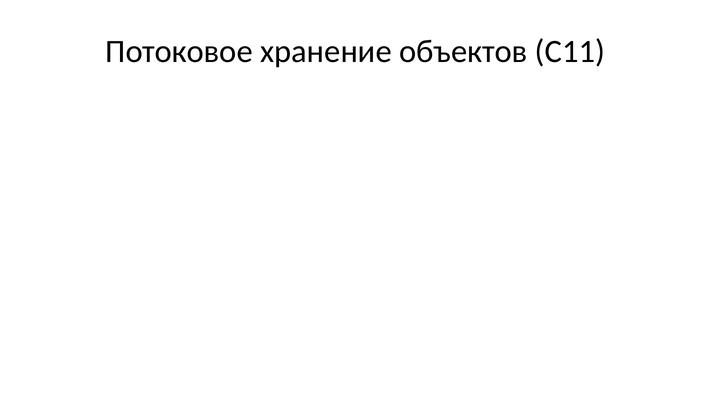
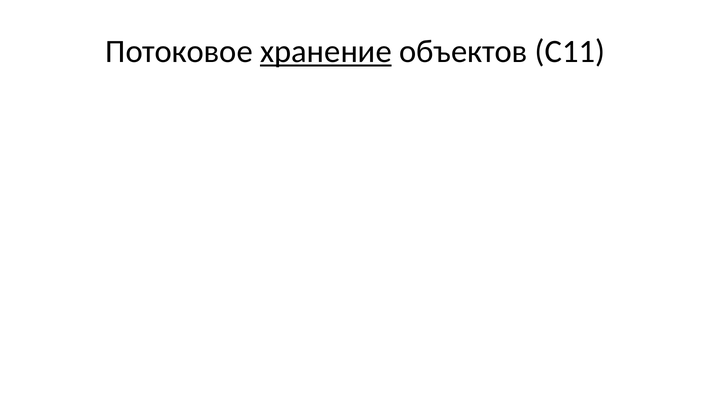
хранение underline: none -> present (326, 52)
